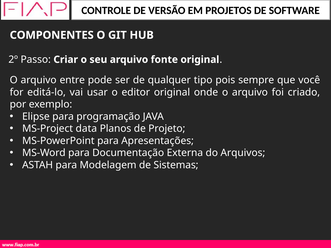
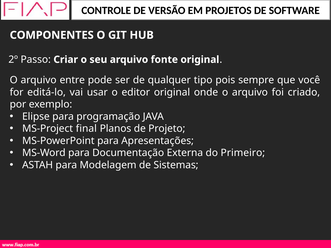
data: data -> final (86, 129)
Arquivos: Arquivos -> Primeiro (243, 153)
